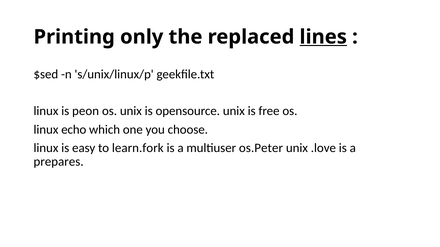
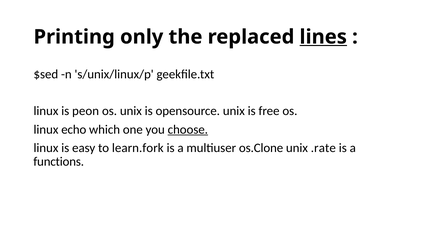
choose underline: none -> present (188, 130)
os.Peter: os.Peter -> os.Clone (261, 148)
.love: .love -> .rate (323, 148)
prepares: prepares -> functions (59, 162)
